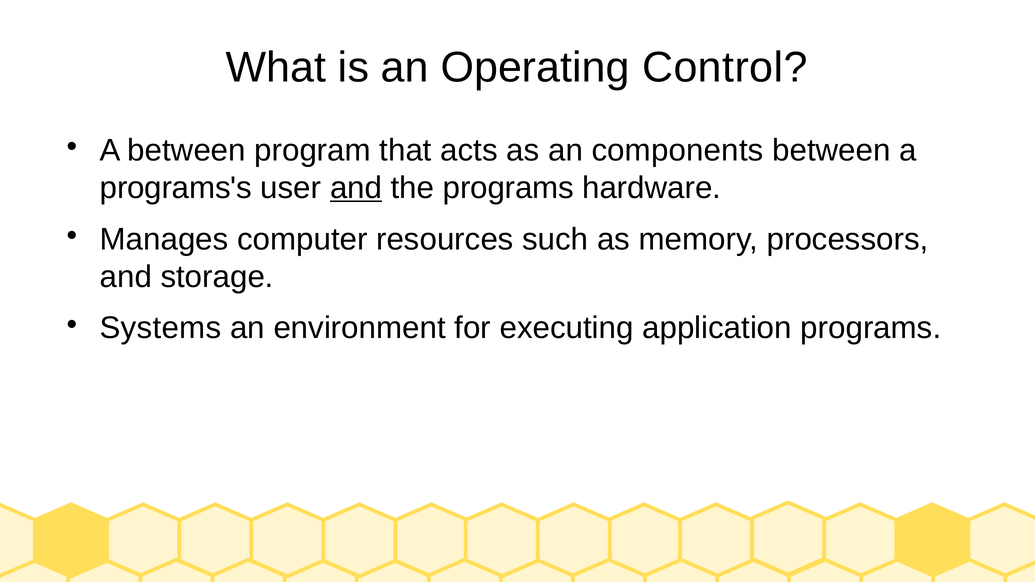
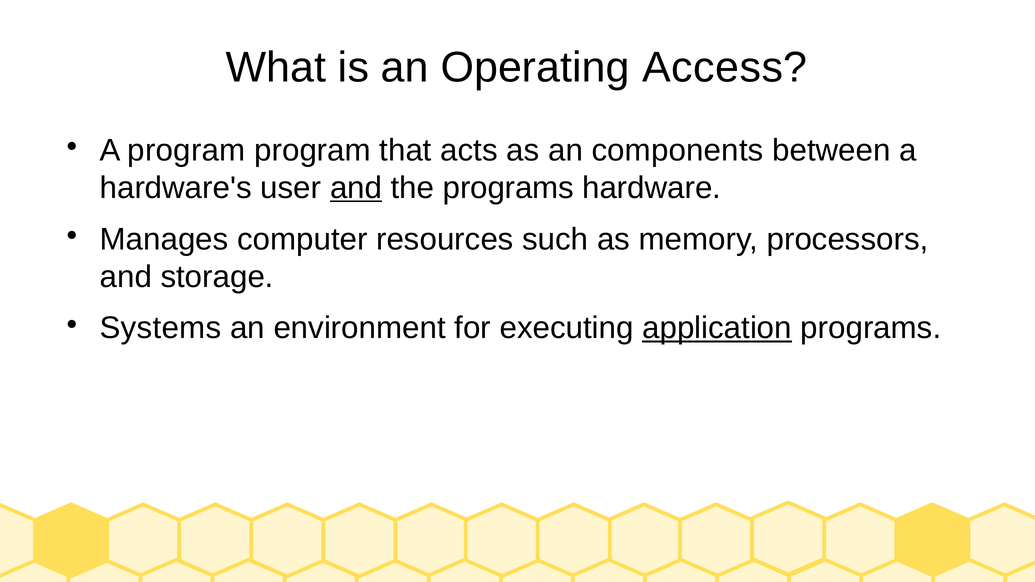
Control: Control -> Access (725, 68)
A between: between -> program (186, 150)
programs's: programs's -> hardware's (176, 188)
application underline: none -> present (717, 328)
